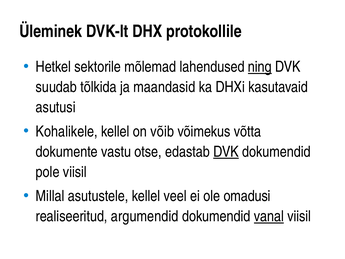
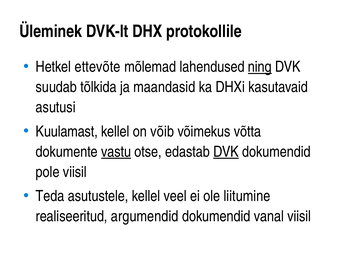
sektorile: sektorile -> ettevõte (98, 67)
Kohalikele: Kohalikele -> Kuulamast (67, 131)
vastu underline: none -> present (116, 152)
Millal: Millal -> Teda (50, 196)
omadusi: omadusi -> liitumine (247, 196)
vanal underline: present -> none (269, 216)
